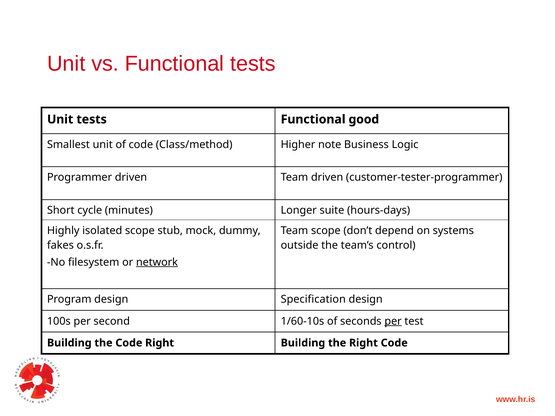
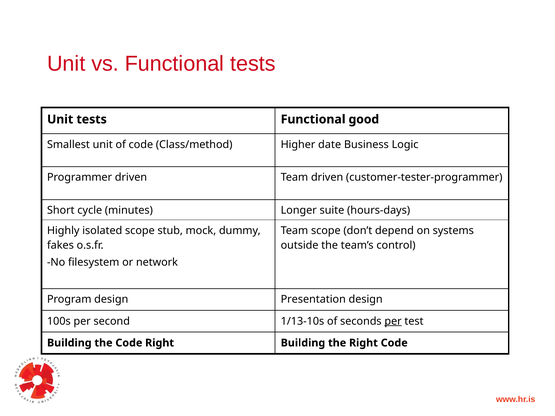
note: note -> date (330, 145)
network underline: present -> none (157, 262)
Specification: Specification -> Presentation (313, 299)
1/60-10s: 1/60-10s -> 1/13-10s (302, 321)
